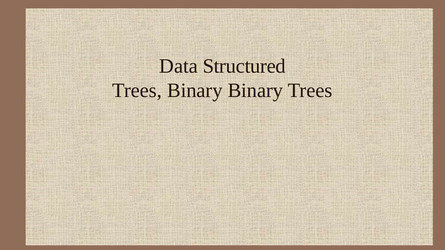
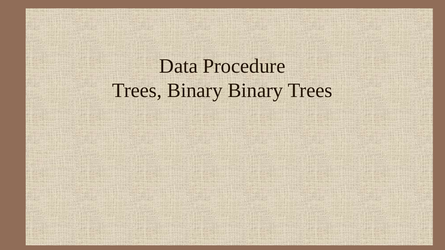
Structured: Structured -> Procedure (244, 66)
